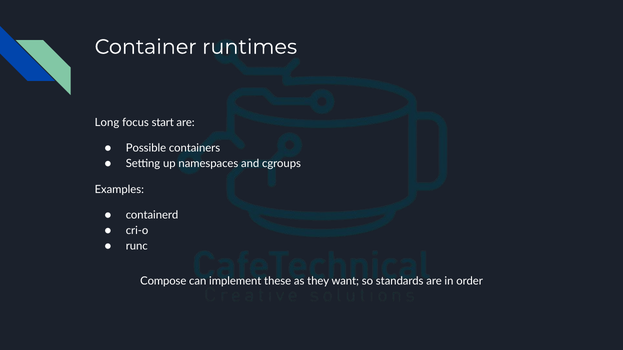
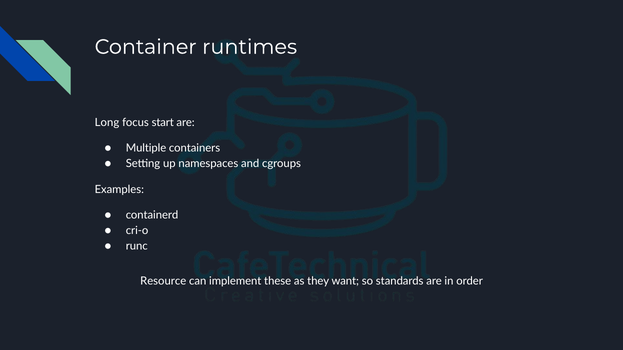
Possible: Possible -> Multiple (146, 148)
Compose: Compose -> Resource (163, 282)
